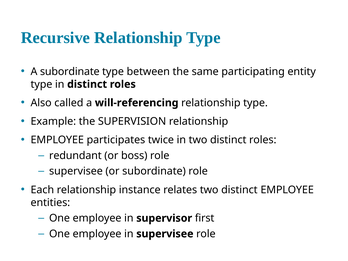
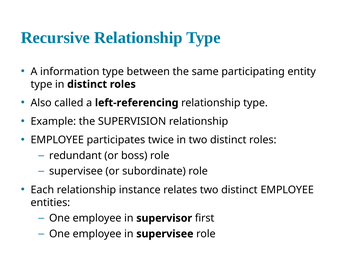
A subordinate: subordinate -> information (70, 72)
will-referencing: will-referencing -> left-referencing (137, 103)
